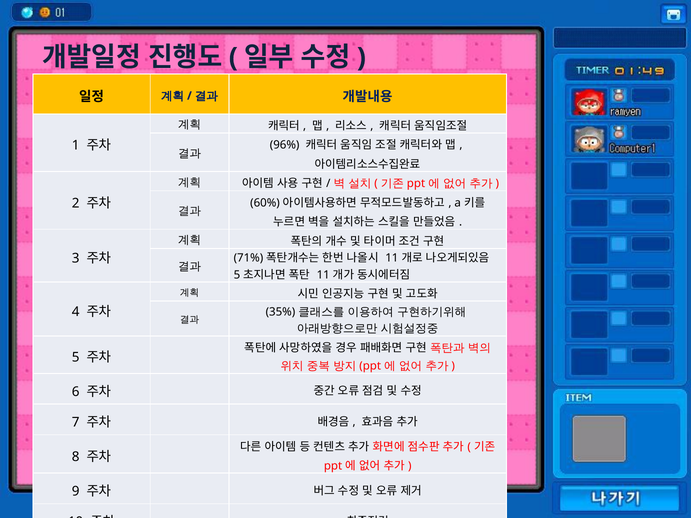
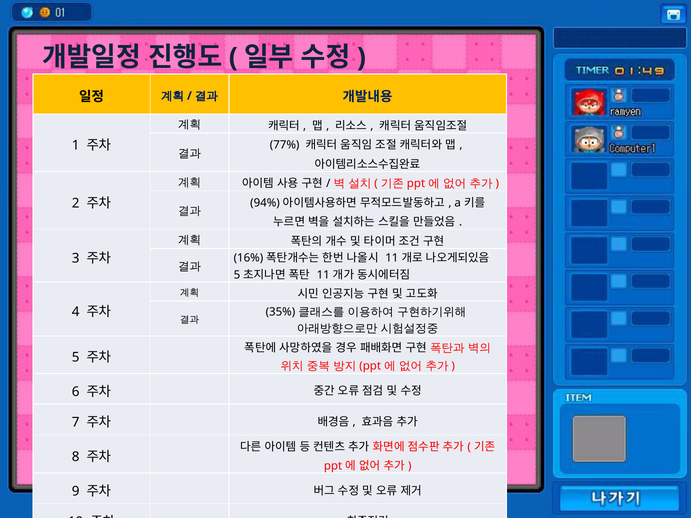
96%: 96% -> 77% (285, 145)
60%: 60% -> 94% (265, 203)
71%: 71% -> 16% (248, 258)
